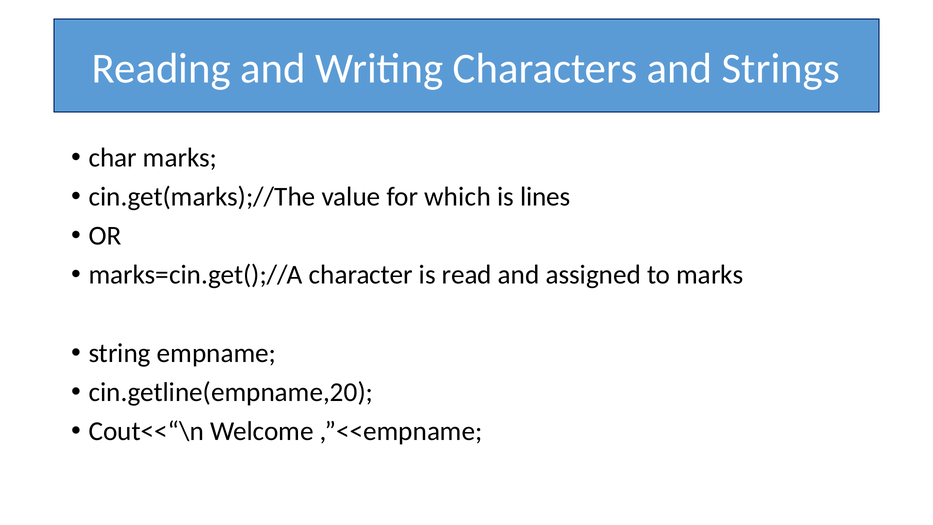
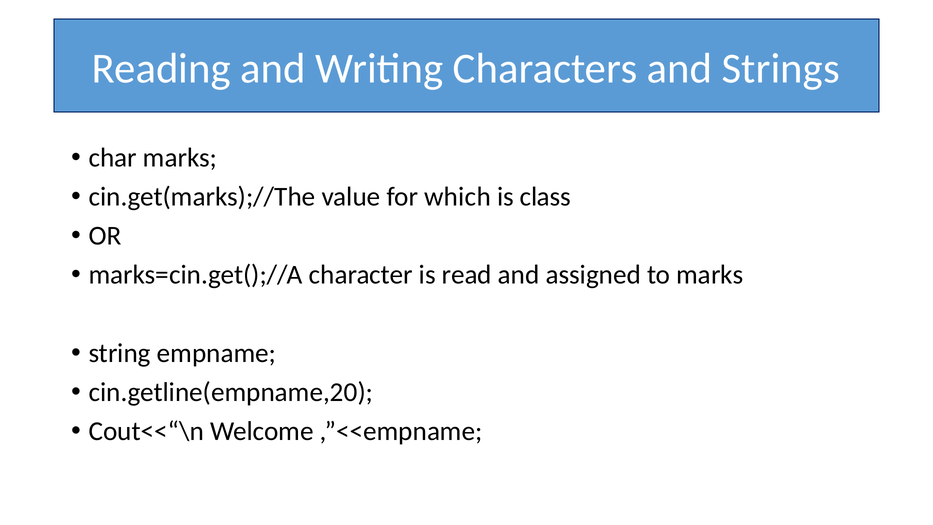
lines: lines -> class (545, 197)
